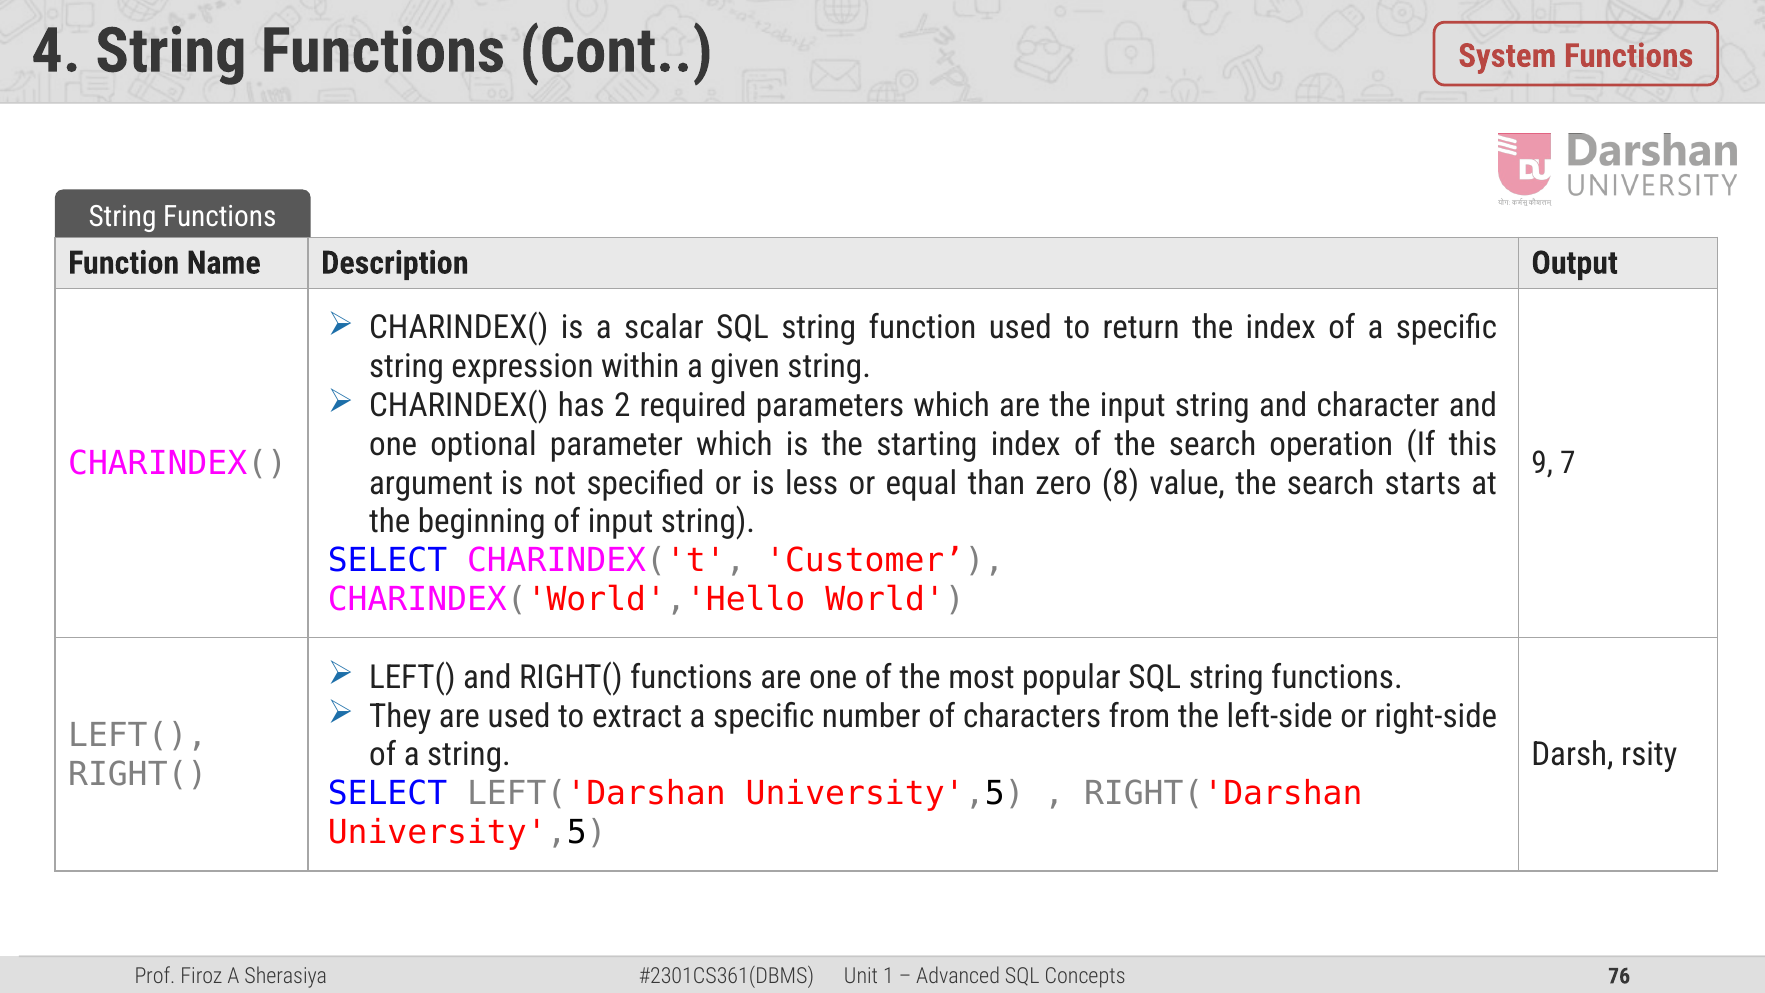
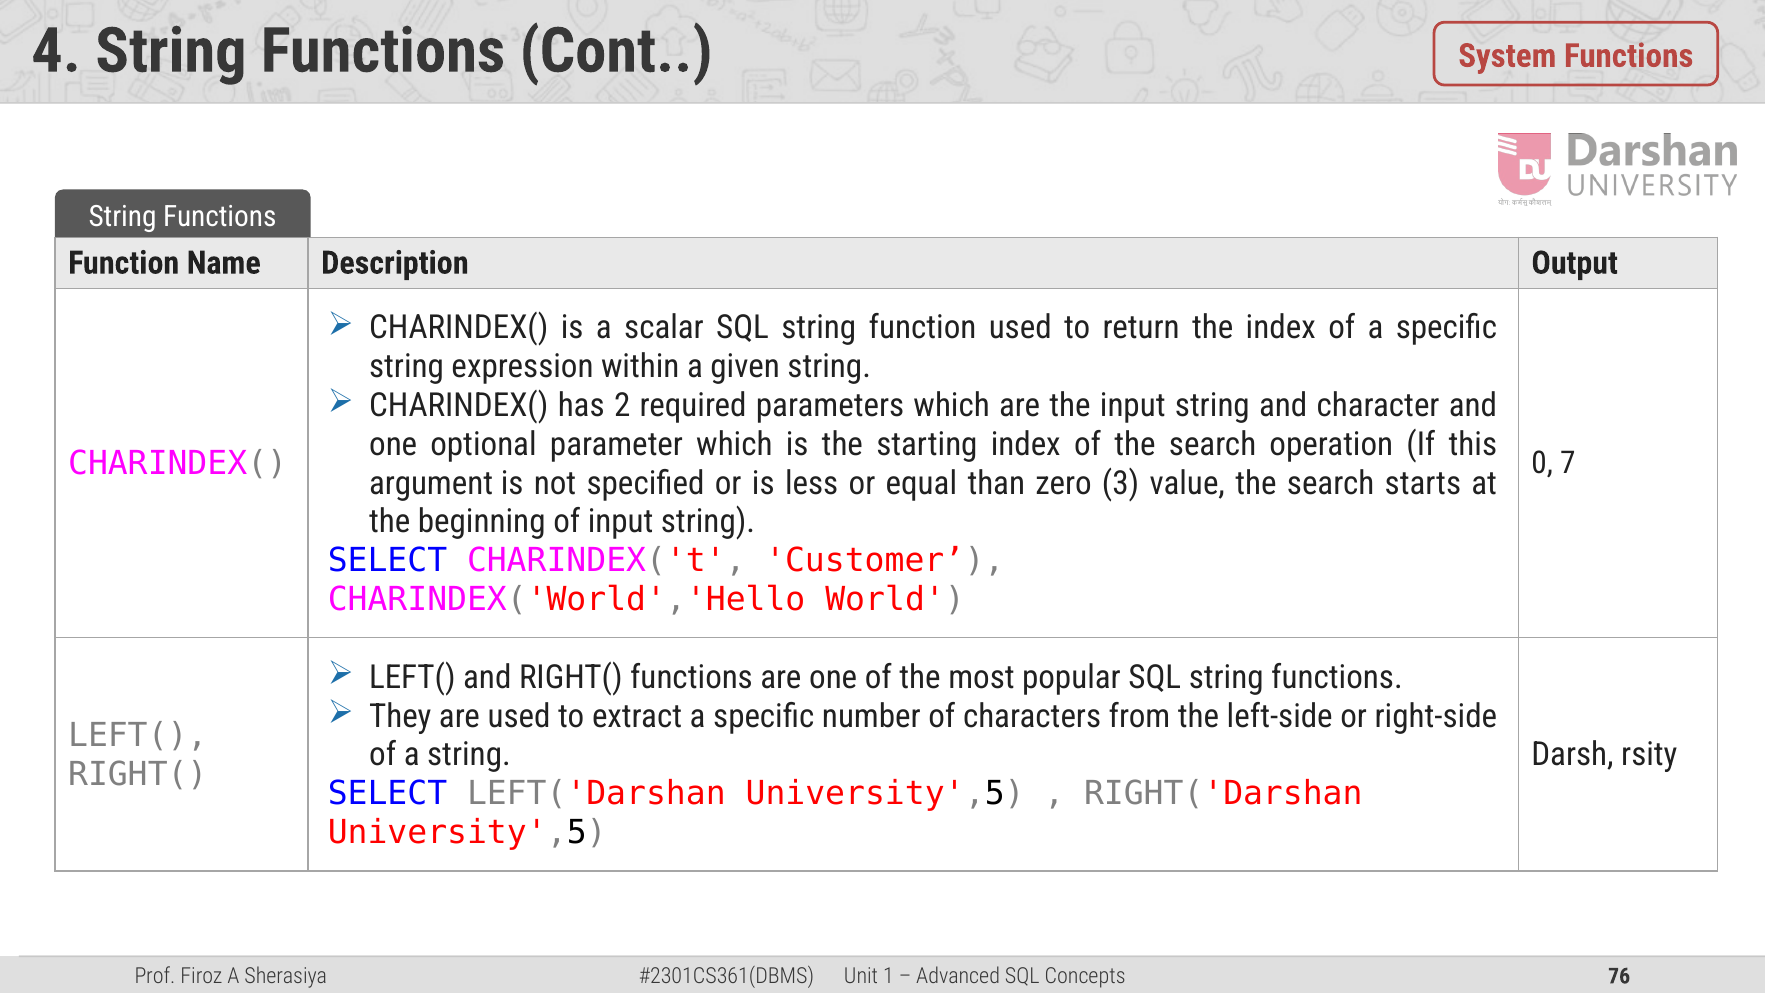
9: 9 -> 0 (1542, 463)
8: 8 -> 3 (1121, 483)
